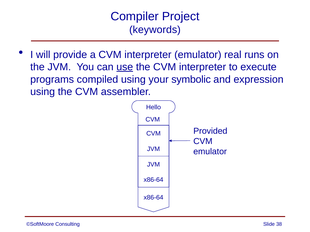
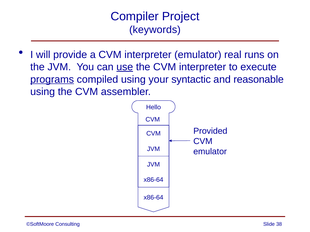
programs underline: none -> present (52, 80)
symbolic: symbolic -> syntactic (191, 80)
expression: expression -> reasonable (259, 80)
